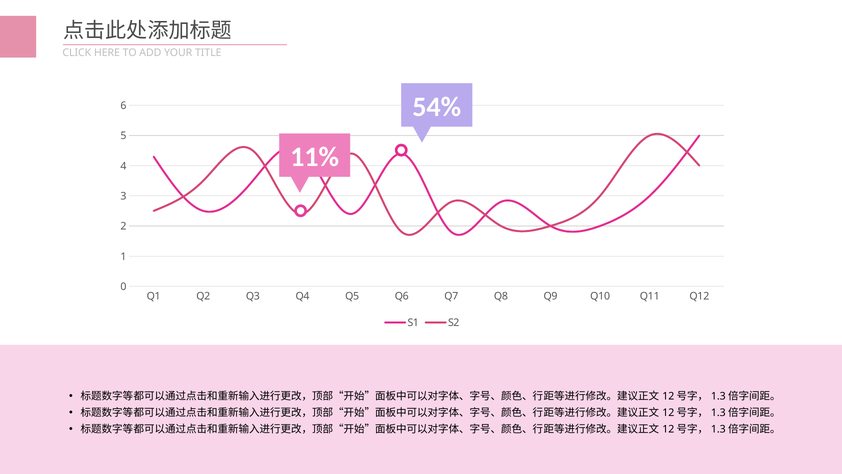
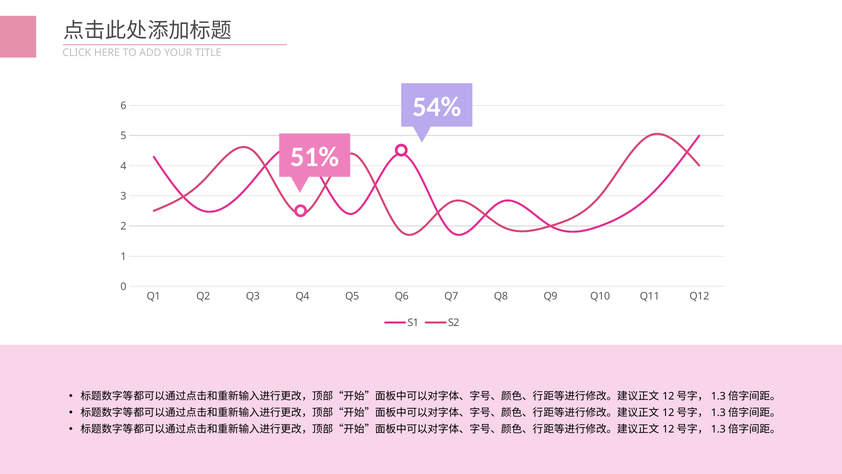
11%: 11% -> 51% (315, 157)
